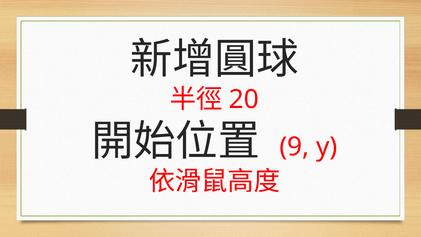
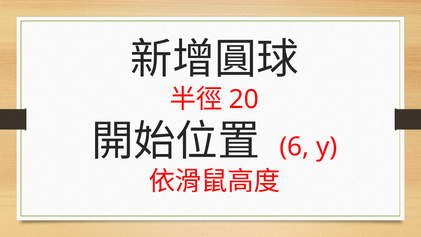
9: 9 -> 6 (294, 147)
